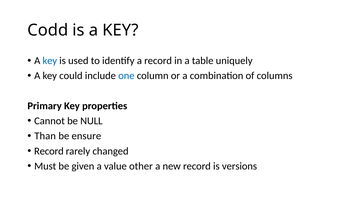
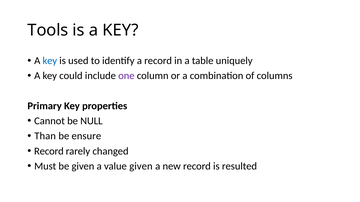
Codd: Codd -> Tools (48, 30)
one colour: blue -> purple (126, 76)
value other: other -> given (141, 167)
versions: versions -> resulted (239, 167)
